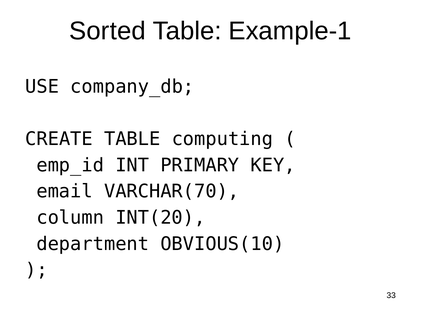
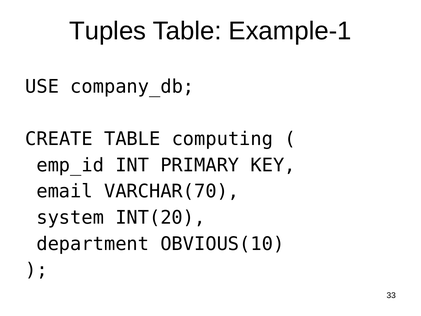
Sorted: Sorted -> Tuples (108, 31)
column: column -> system (70, 217)
